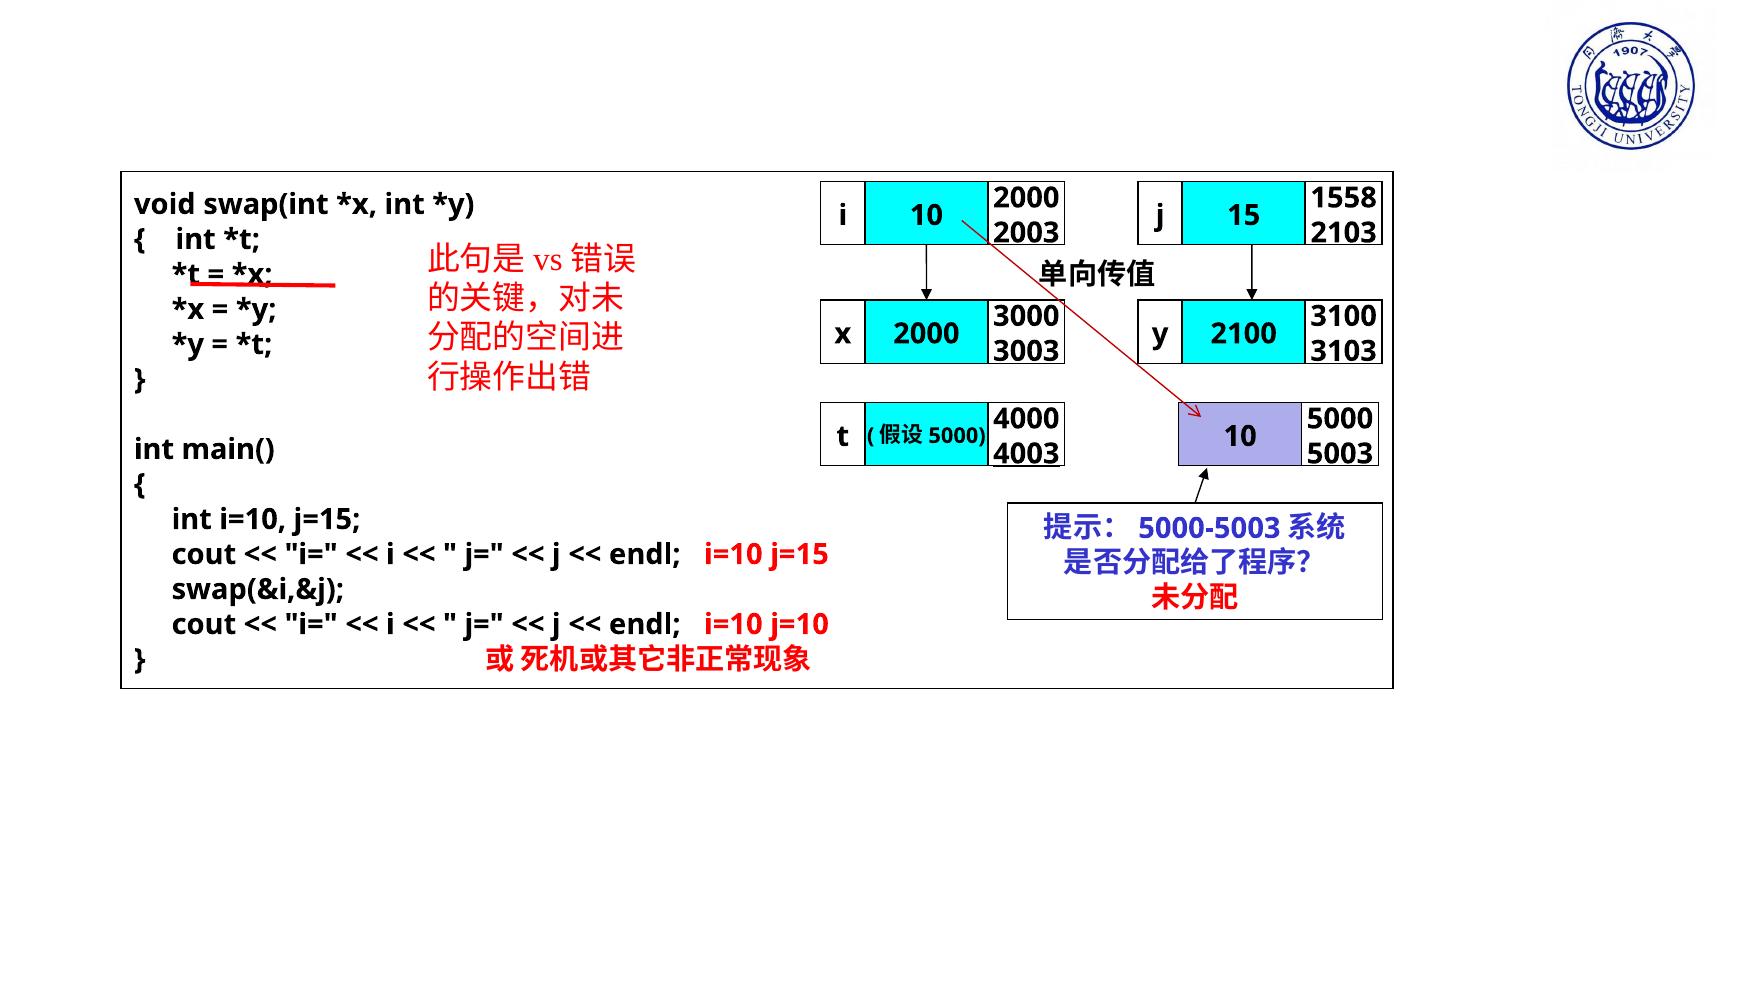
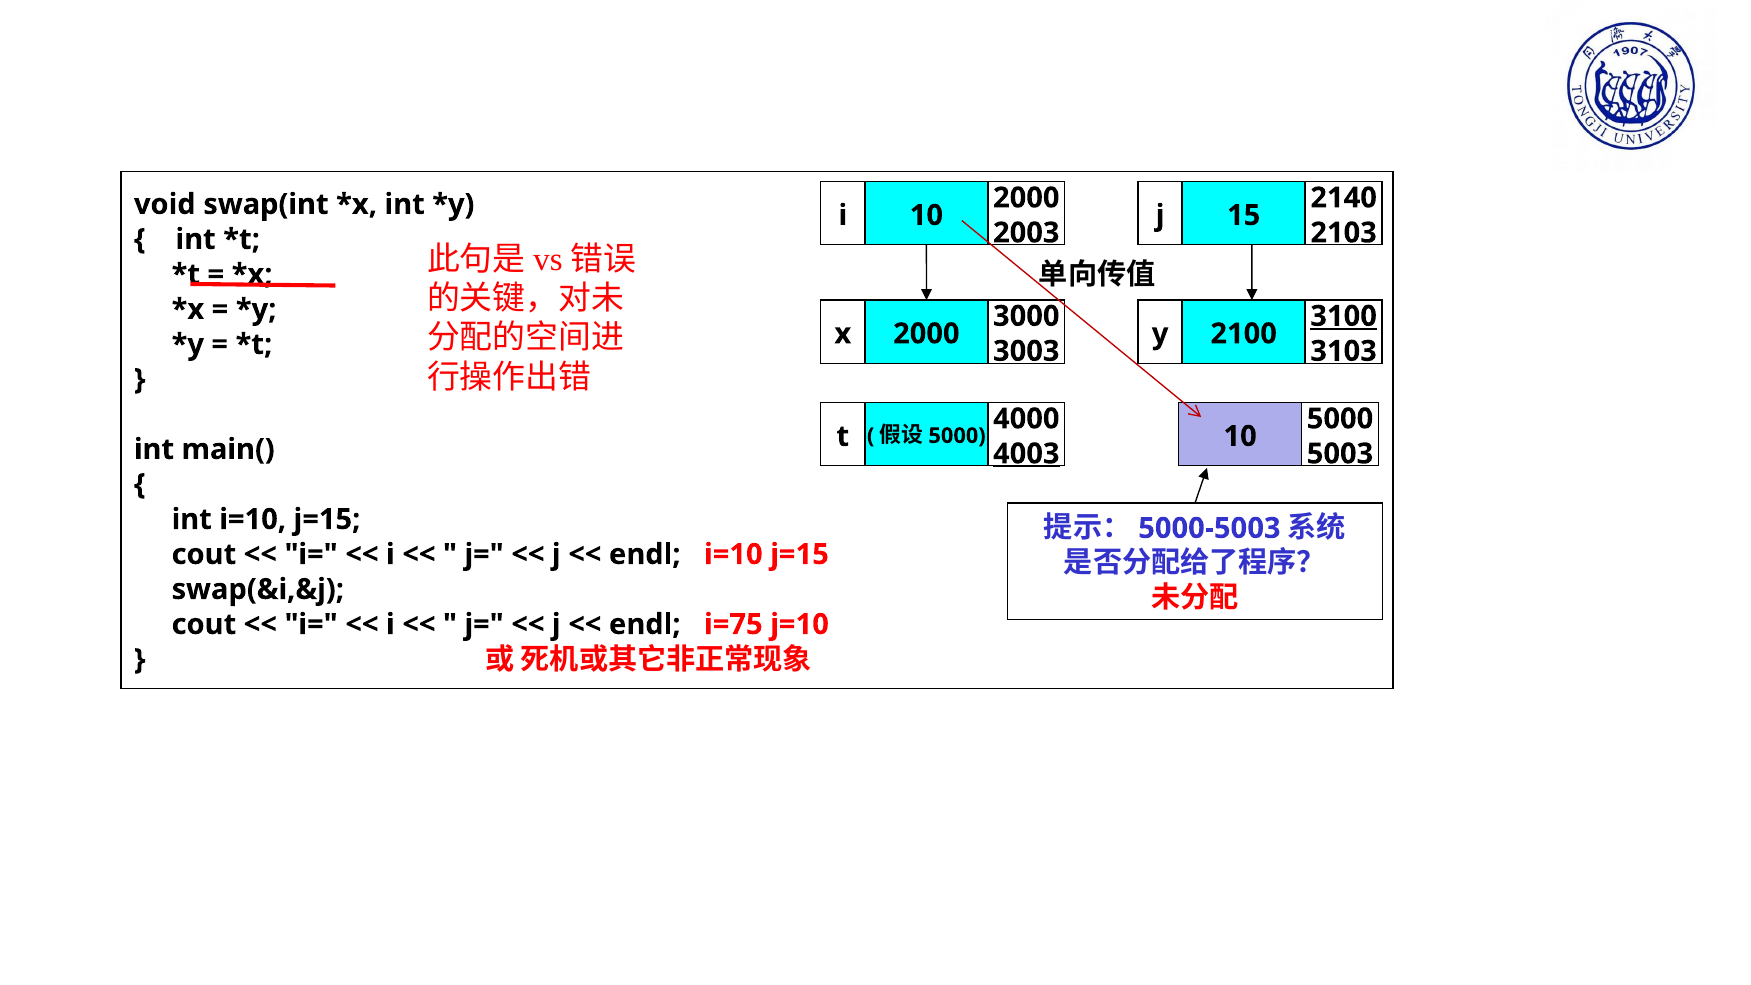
1558: 1558 -> 2140 (1344, 198)
3100 underline: none -> present (1344, 316)
i=10: i=10 -> i=75 (733, 624)
